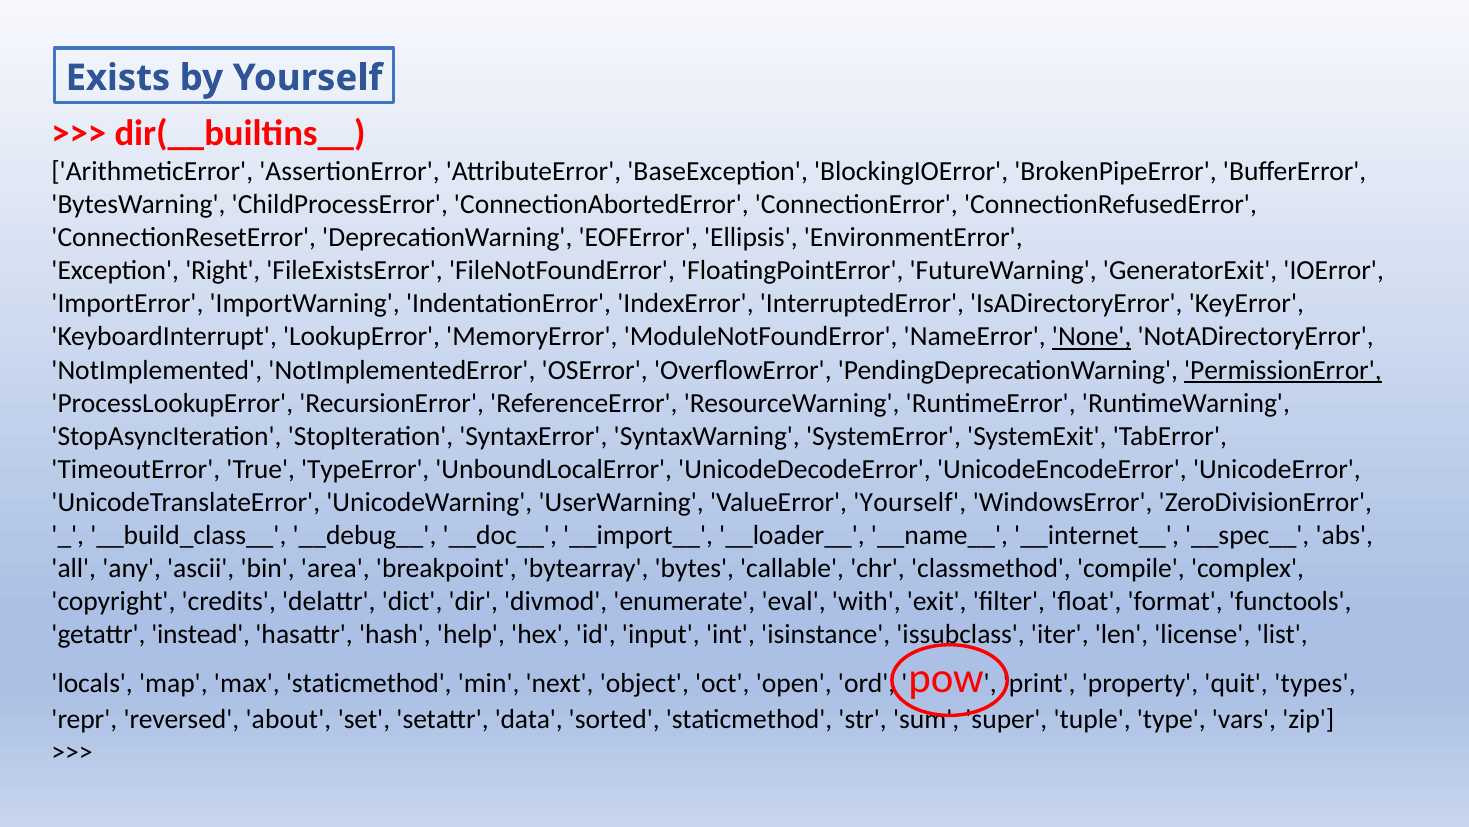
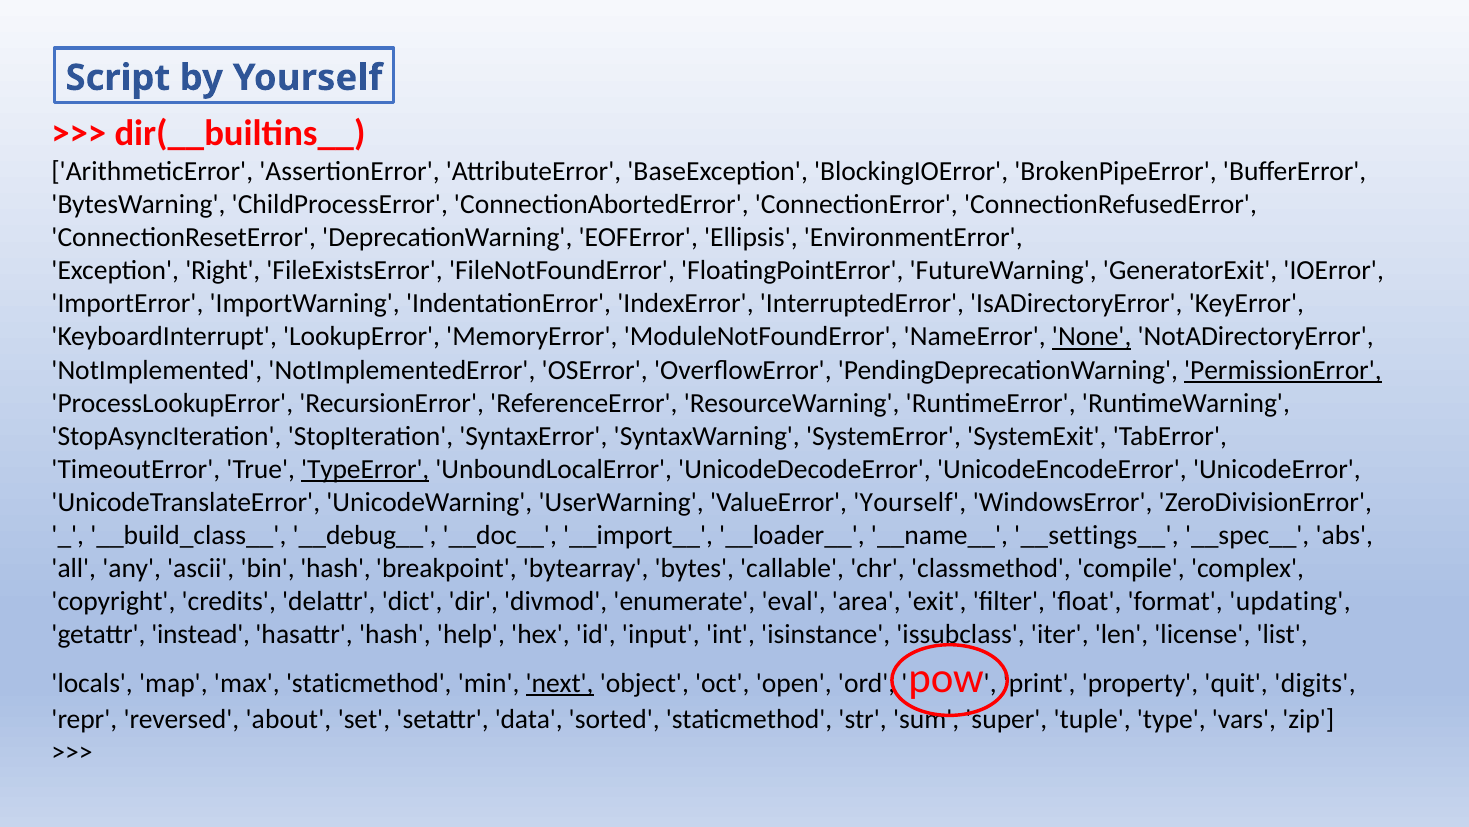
Exists: Exists -> Script (118, 78)
TypeError underline: none -> present (365, 469)
__internet__: __internet__ -> __settings__ (1096, 535)
bin area: area -> hash (336, 568)
with: with -> area (866, 601)
functools: functools -> updating (1290, 601)
next underline: none -> present (560, 682)
types: types -> digits (1315, 682)
